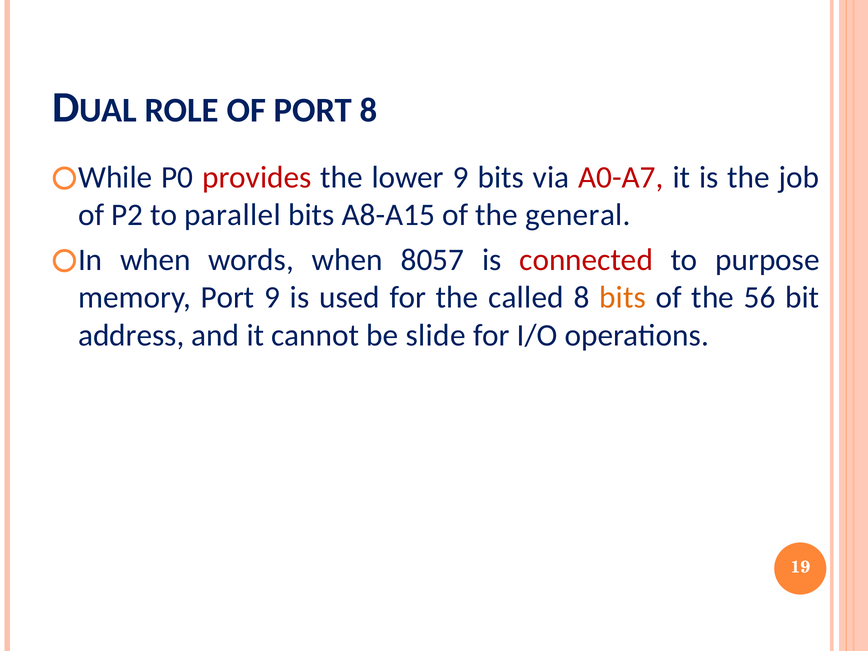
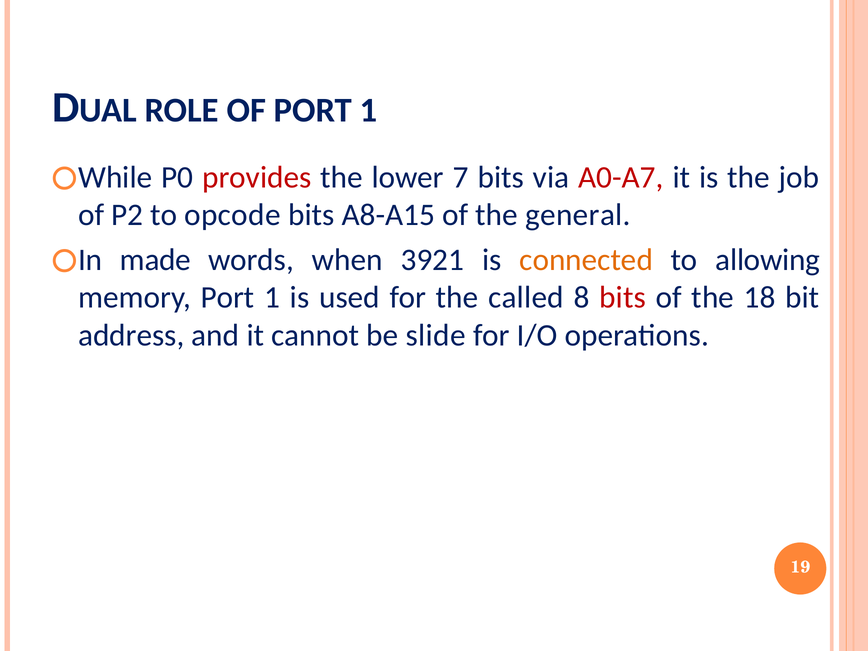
OF PORT 8: 8 -> 1 (369, 110)
lower 9: 9 -> 7 (461, 177)
parallel: parallel -> opcode (232, 215)
In when: when -> made (155, 260)
8057: 8057 -> 3921 (432, 260)
connected colour: red -> orange (586, 260)
purpose: purpose -> allowing (768, 260)
memory Port 9: 9 -> 1 (272, 298)
bits colour: orange -> red (623, 298)
56: 56 -> 18 (760, 298)
